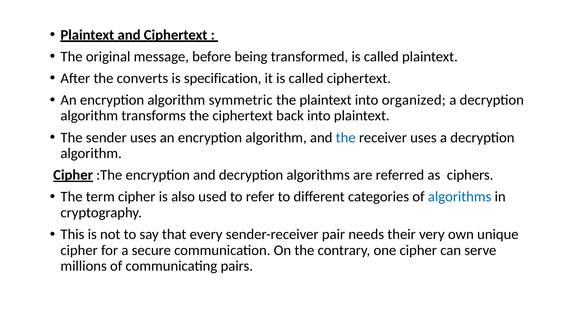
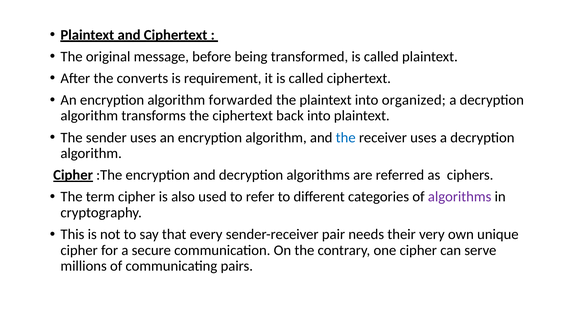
specification: specification -> requirement (223, 78)
symmetric: symmetric -> forwarded (241, 100)
algorithms colour: blue -> purple (460, 197)
